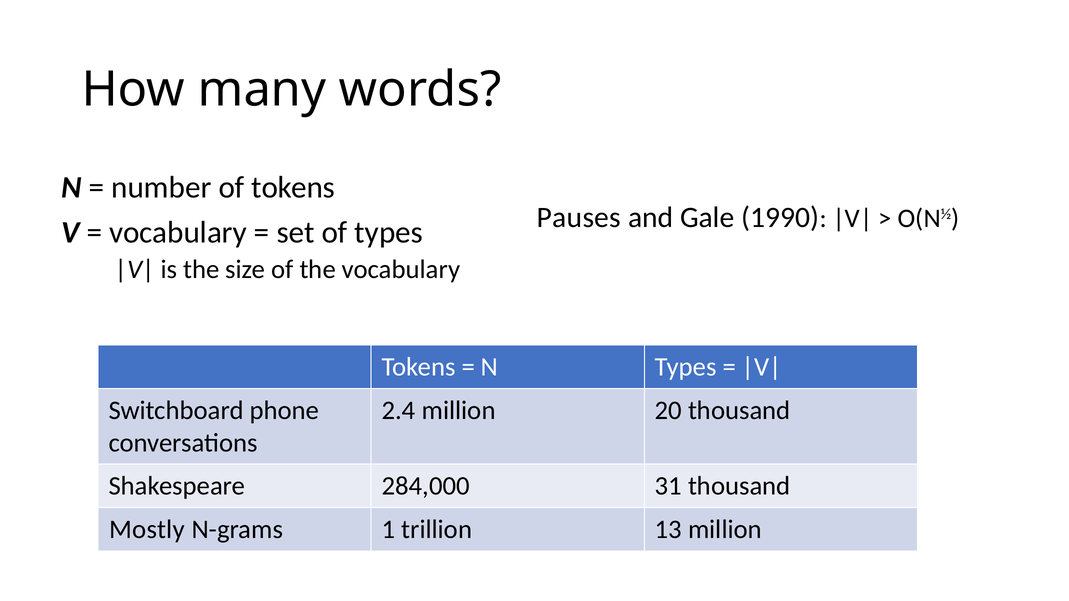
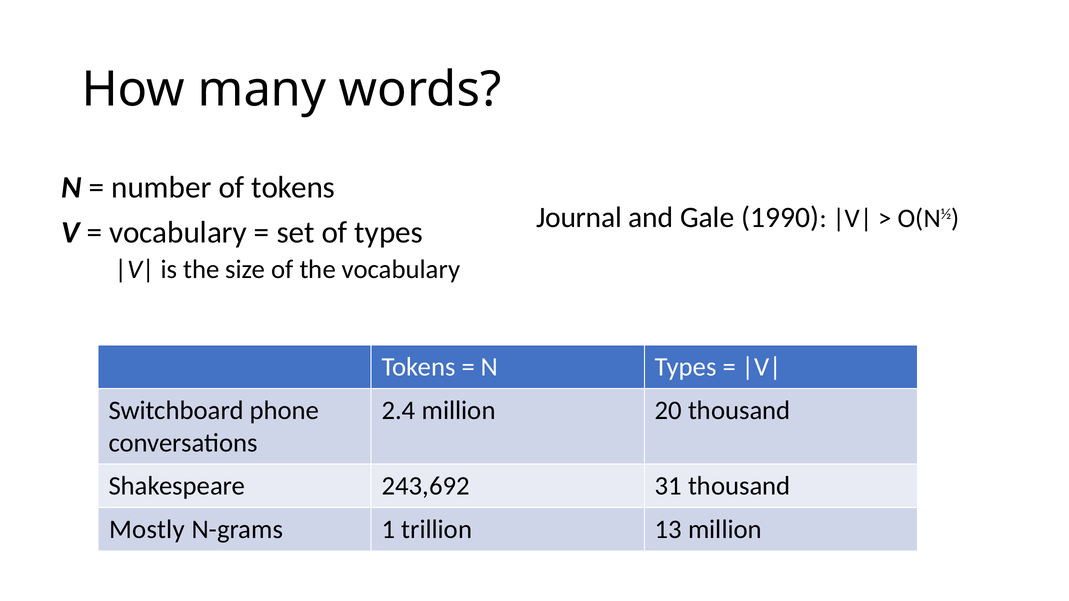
Pauses: Pauses -> Journal (579, 218)
284,000: 284,000 -> 243,692 (426, 486)
